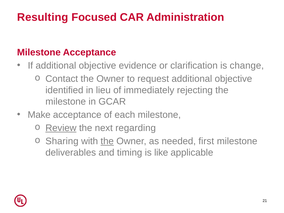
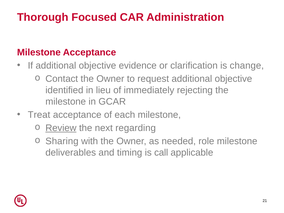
Resulting: Resulting -> Thorough (43, 17)
Make: Make -> Treat (39, 115)
the underline: present -> none (107, 141)
first: first -> role (206, 141)
like: like -> call (161, 153)
